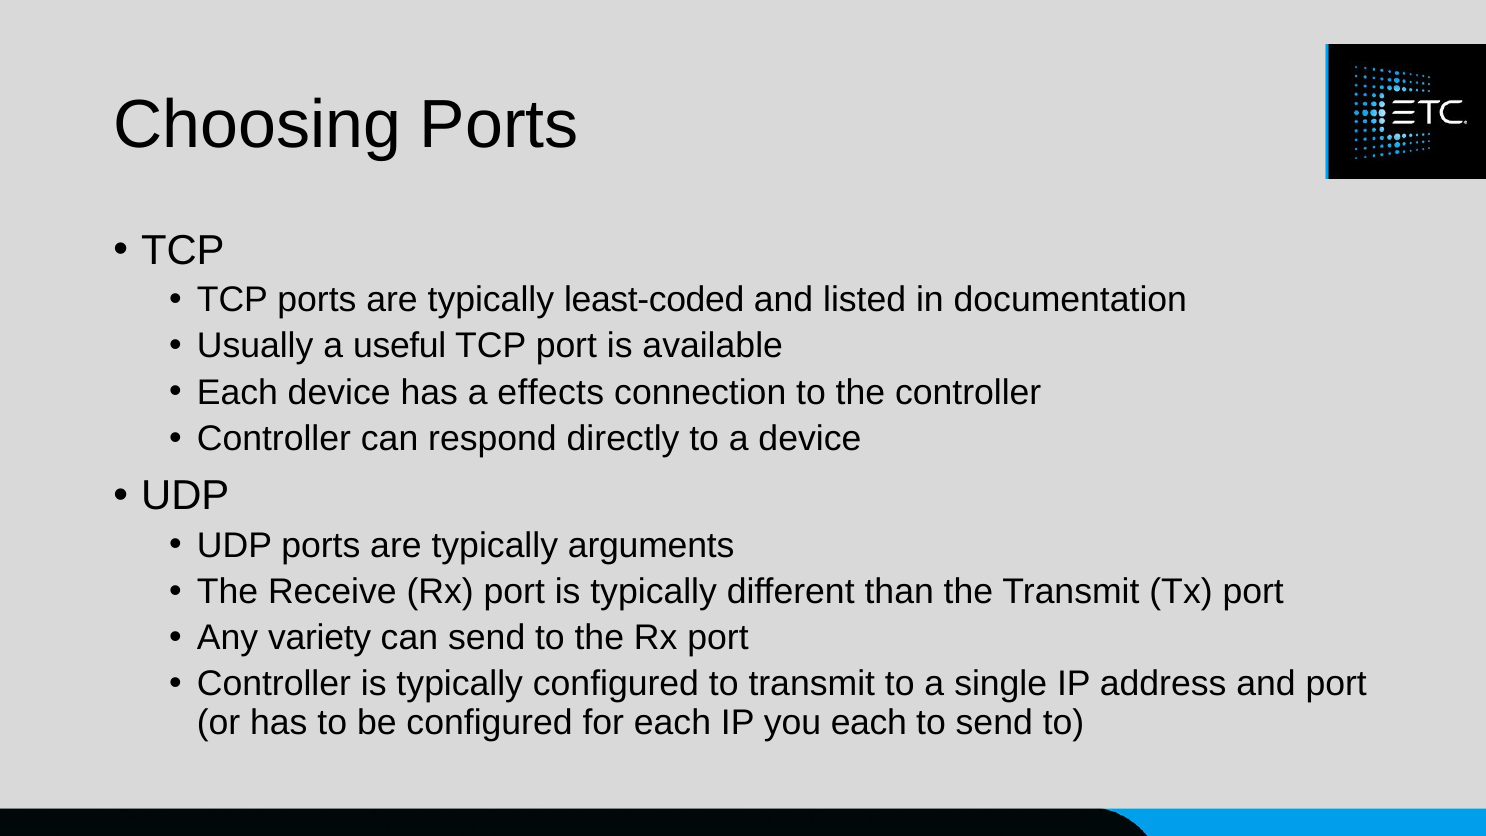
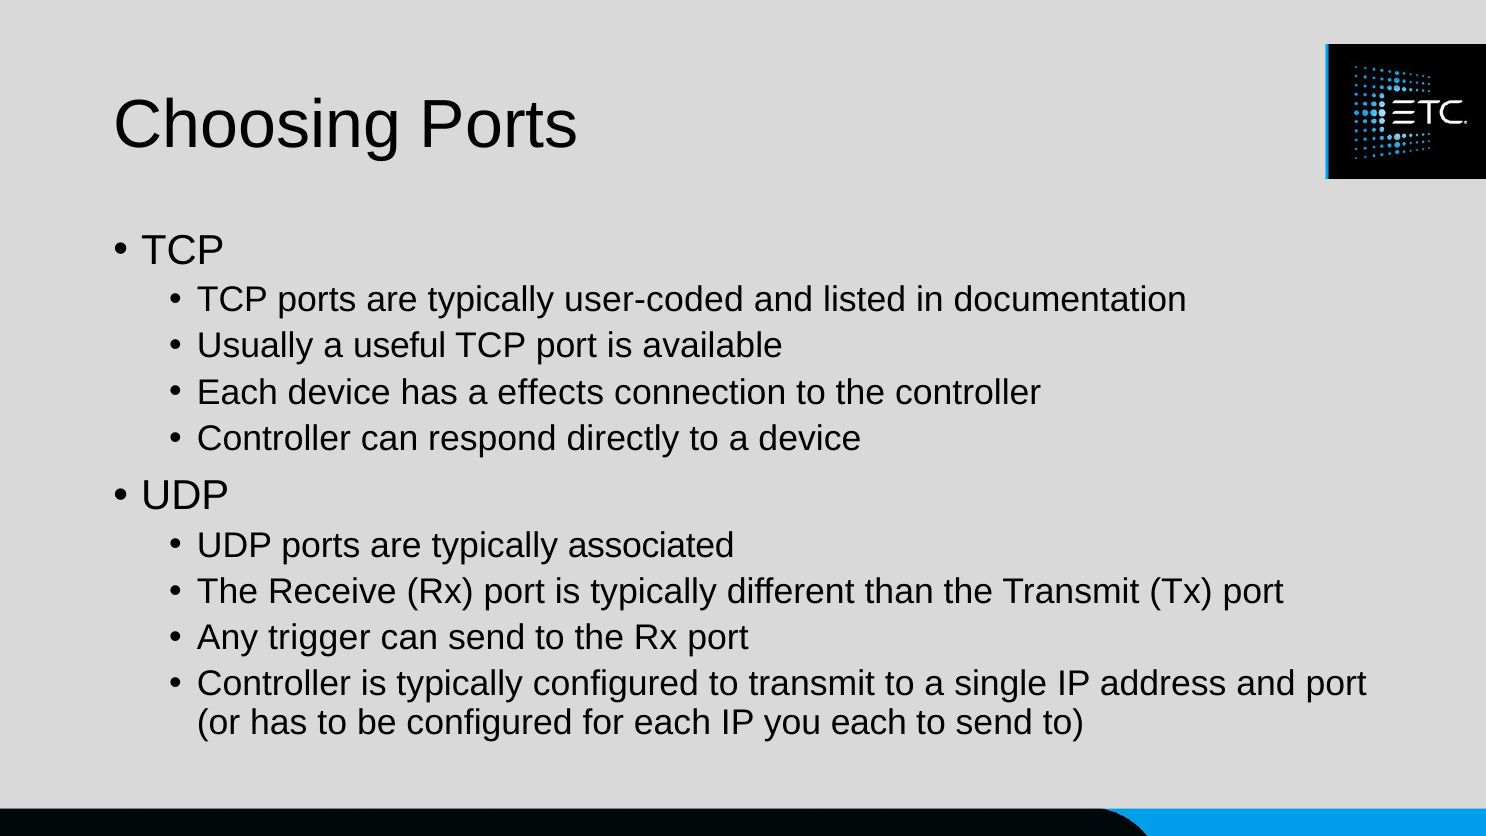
least-coded: least-coded -> user-coded (654, 300)
arguments: arguments -> associated (651, 545)
variety: variety -> trigger (319, 638)
